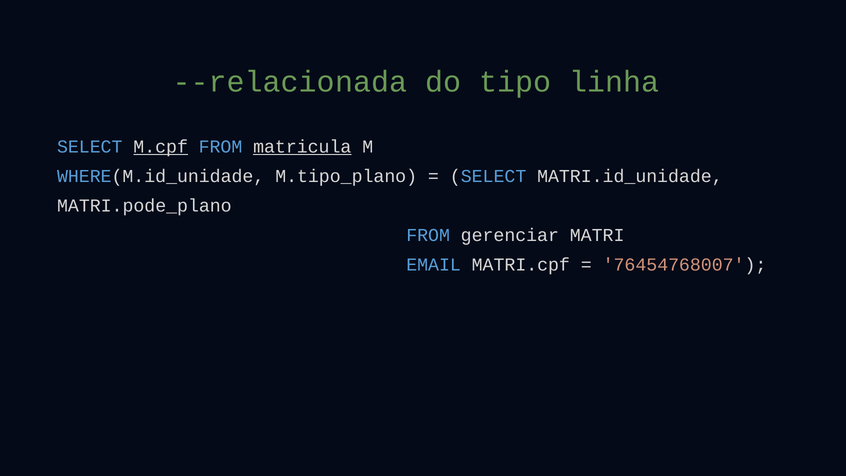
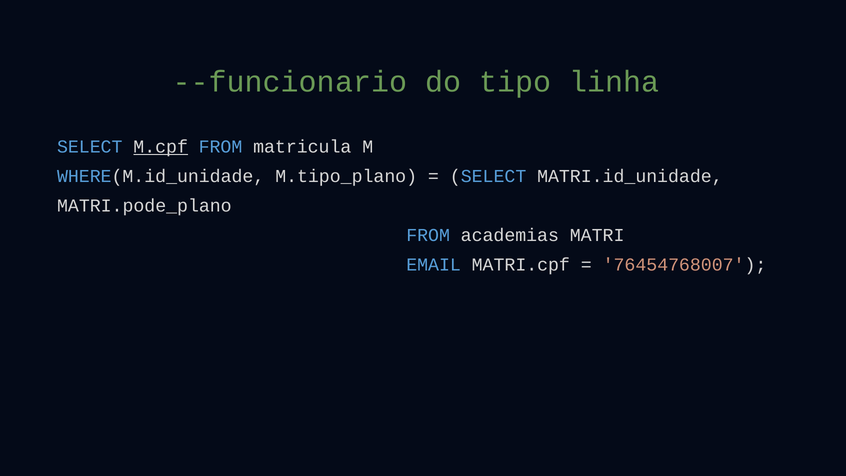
--relacionada: --relacionada -> --funcionario (290, 82)
matricula underline: present -> none (302, 147)
gerenciar: gerenciar -> academias (510, 235)
